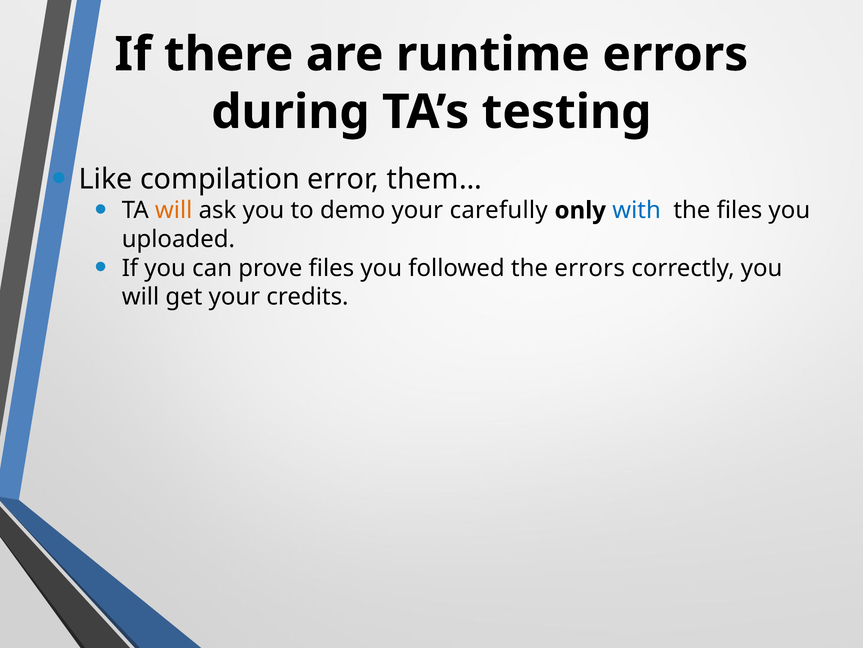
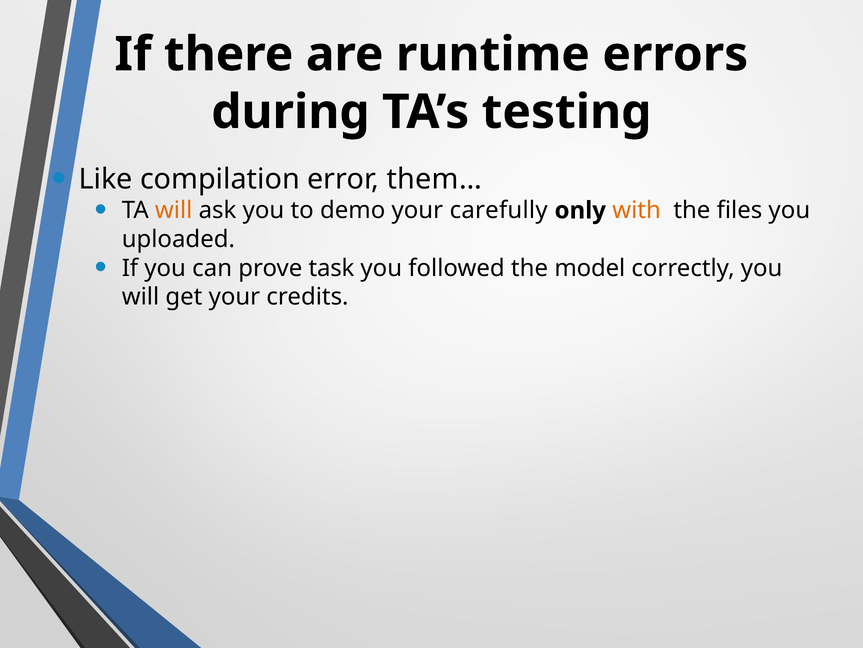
with colour: blue -> orange (637, 210)
prove files: files -> task (332, 268)
the errors: errors -> model (590, 268)
